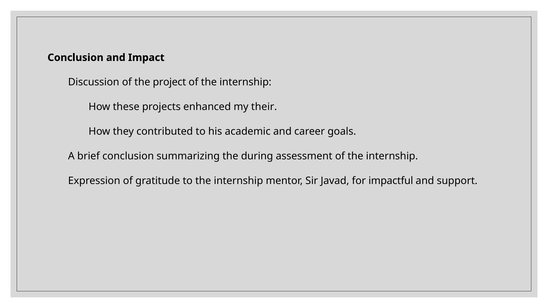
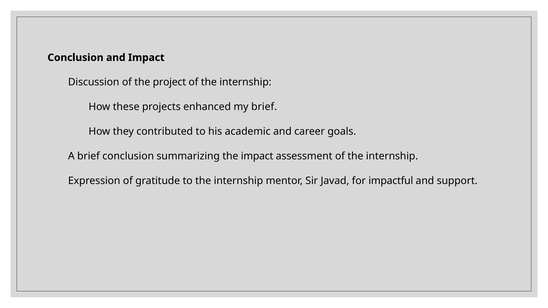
my their: their -> brief (264, 107)
the during: during -> impact (257, 156)
